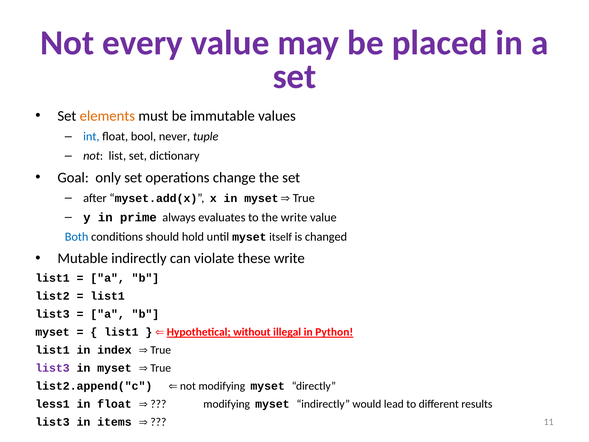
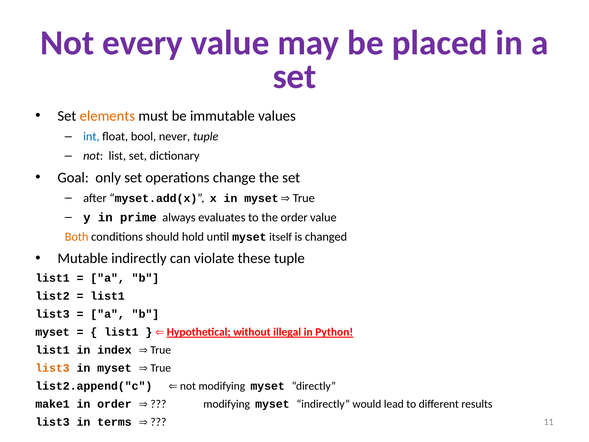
the write: write -> order (294, 217)
Both colour: blue -> orange (77, 237)
these write: write -> tuple (289, 258)
list3 colour: purple -> orange (53, 368)
less1: less1 -> make1 (53, 404)
in float: float -> order (114, 404)
items: items -> terms (114, 422)
